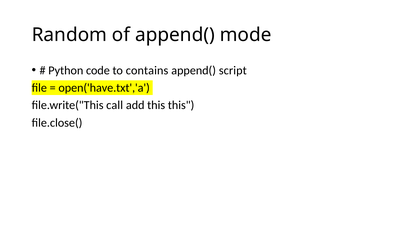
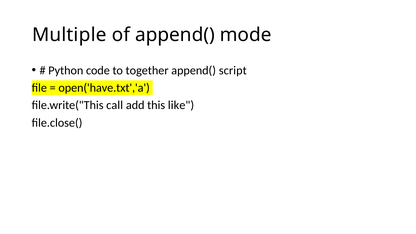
Random: Random -> Multiple (69, 35)
contains: contains -> together (147, 70)
this this: this -> like (181, 105)
